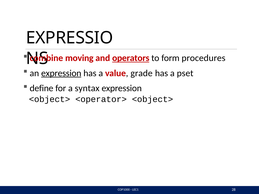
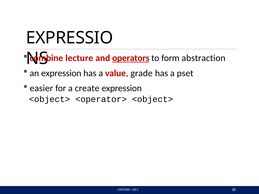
moving: moving -> lecture (79, 58)
procedures: procedures -> abstraction (204, 58)
expression underline: present -> none (61, 73)
define: define -> easier (41, 88)
syntax: syntax -> create (87, 88)
